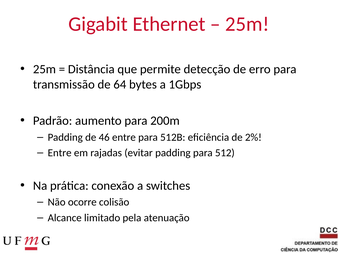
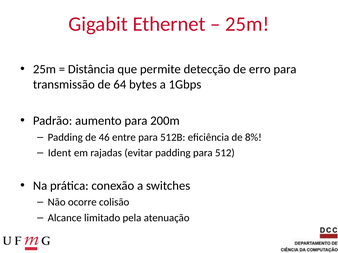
2%: 2% -> 8% (253, 138)
Entre: Entre -> Ident (60, 153)
